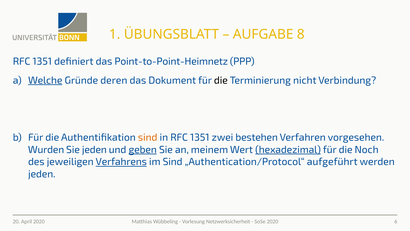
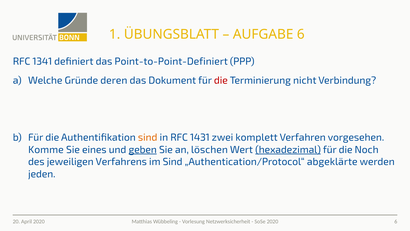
AUFGABE 8: 8 -> 6 (301, 34)
1351: 1351 -> 1341 (42, 61)
Point-to-Point-Heimnetz: Point-to-Point-Heimnetz -> Point-to-Point-Definiert (171, 61)
Welche underline: present -> none (45, 80)
die colour: black -> red (221, 80)
in RFC 1351: 1351 -> 1431 (200, 137)
bestehen: bestehen -> komplett (257, 137)
Wurden: Wurden -> Komme (46, 149)
Sie jeden: jeden -> eines (94, 149)
meinem: meinem -> löschen (209, 149)
Verfahrens underline: present -> none (121, 162)
aufgeführt: aufgeführt -> abgeklärte (332, 162)
